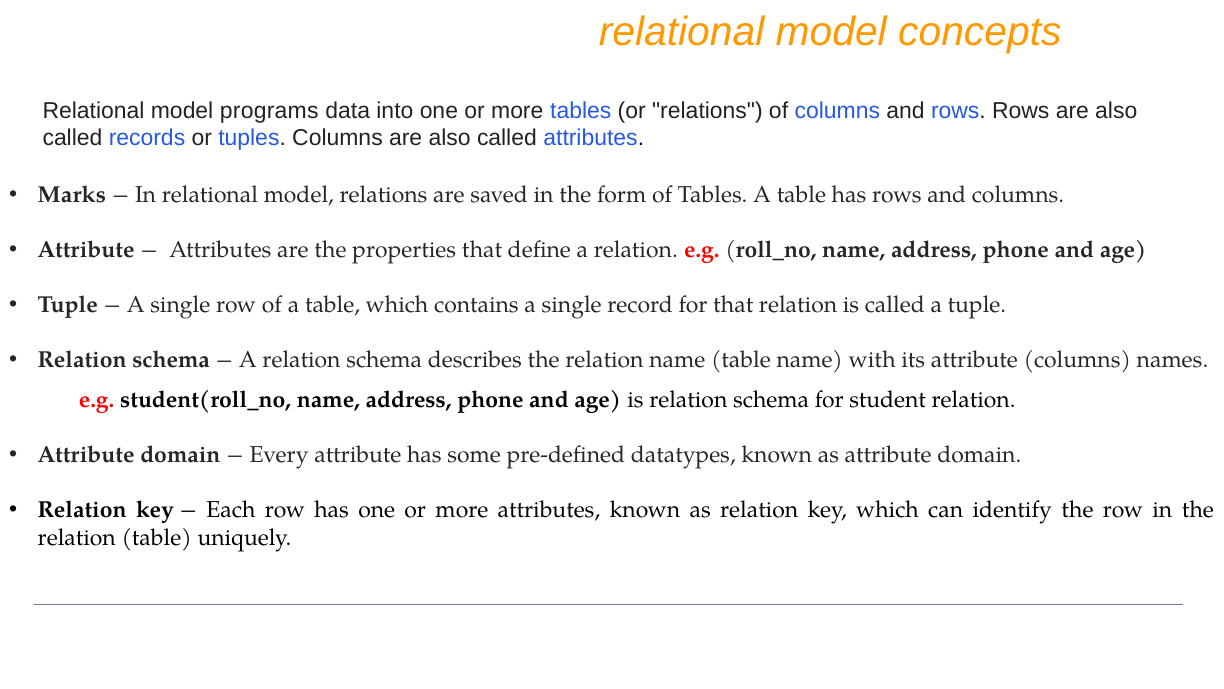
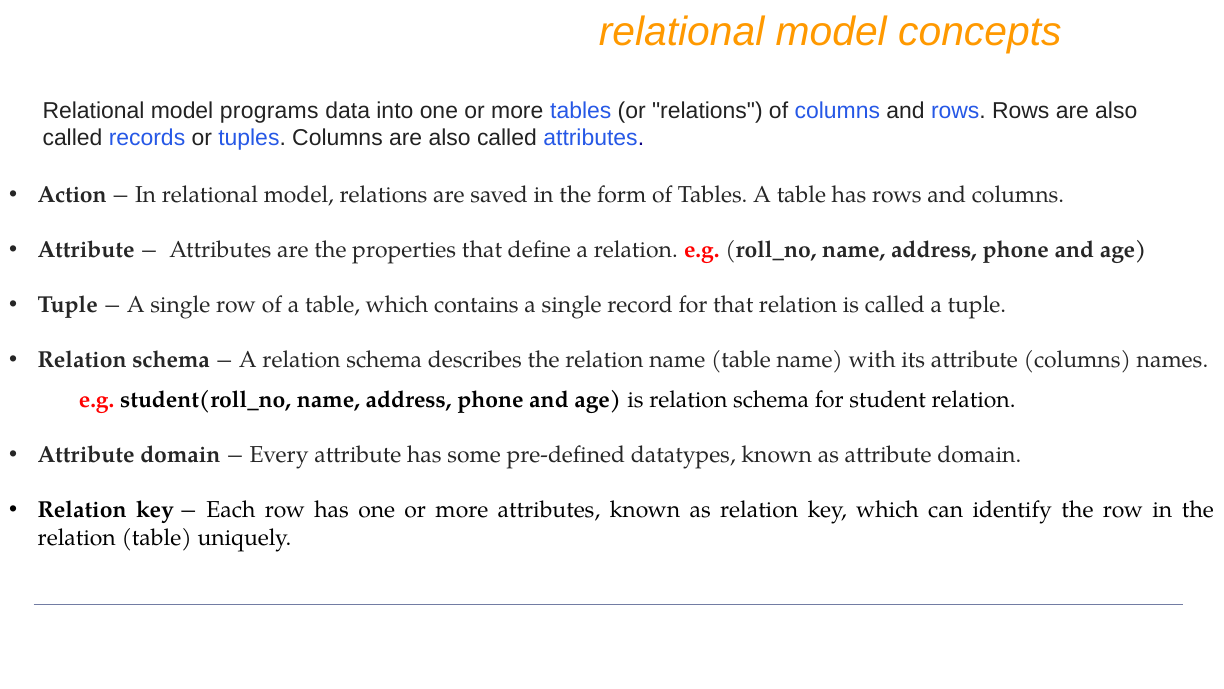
Marks: Marks -> Action (72, 195)
